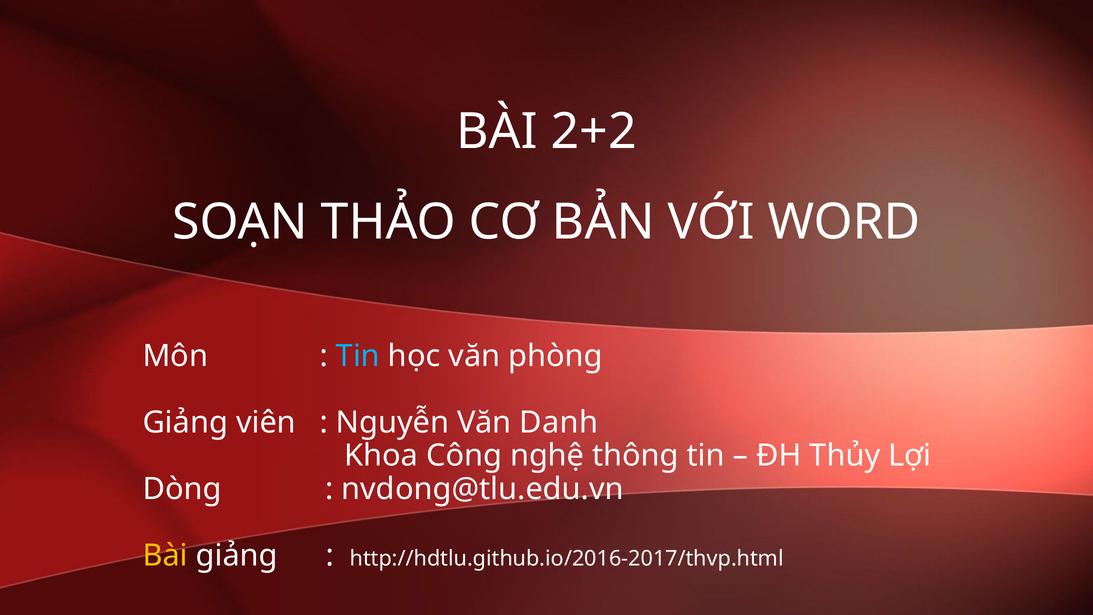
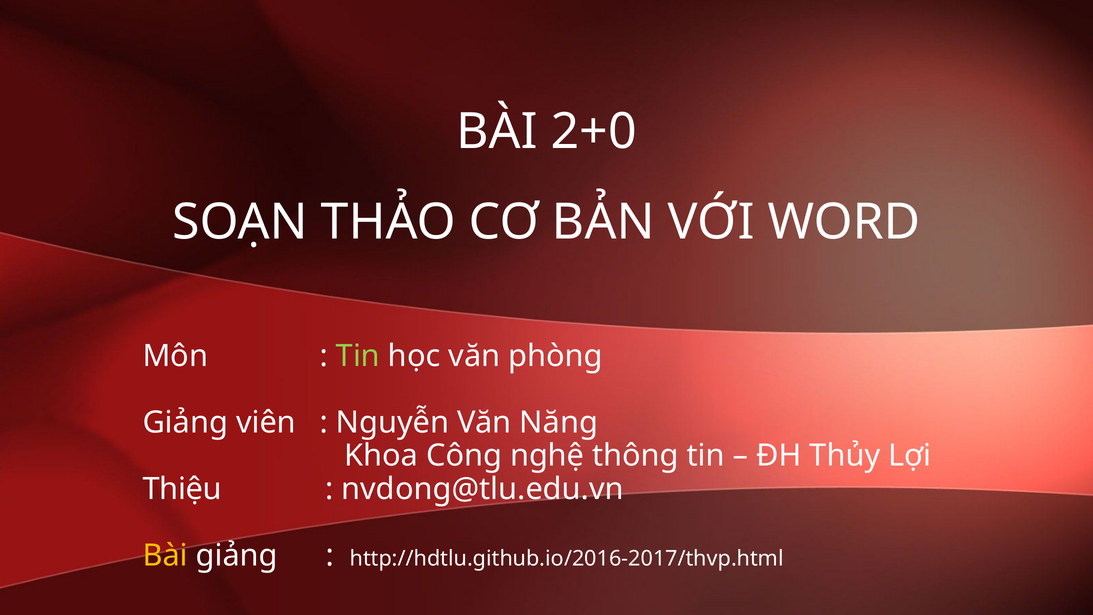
2+2: 2+2 -> 2+0 (594, 132)
Tin colour: light blue -> light green (358, 356)
Danh: Danh -> Năng (559, 422)
Dòng: Dòng -> Thiệu (182, 489)
